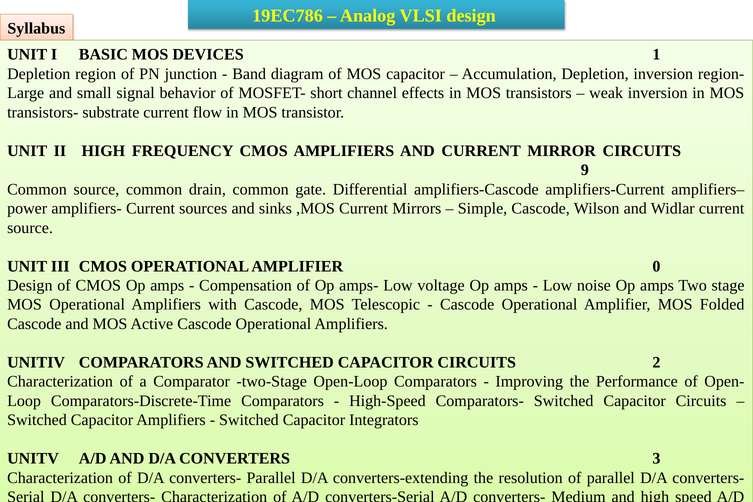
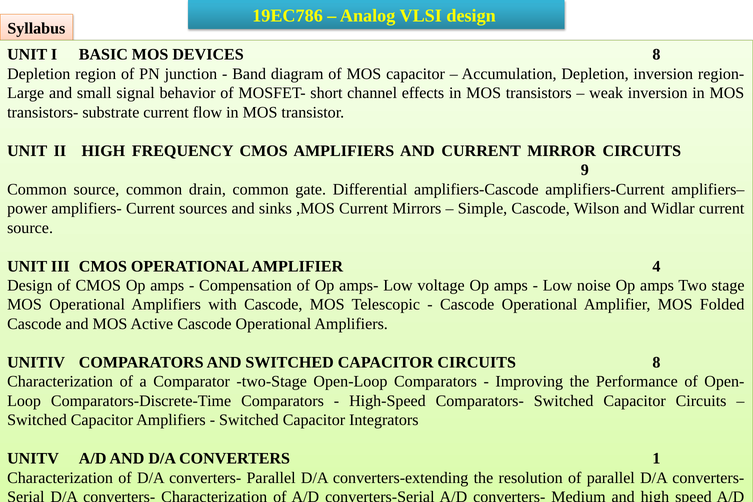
DEVICES 1: 1 -> 8 (656, 55)
0: 0 -> 4 (656, 266)
CIRCUITS 2: 2 -> 8 (656, 362)
3: 3 -> 1 (656, 459)
